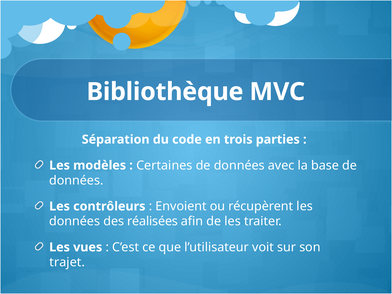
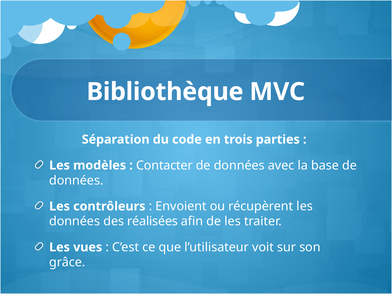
Certaines: Certaines -> Contacter (164, 165)
trajet: trajet -> grâce (67, 262)
